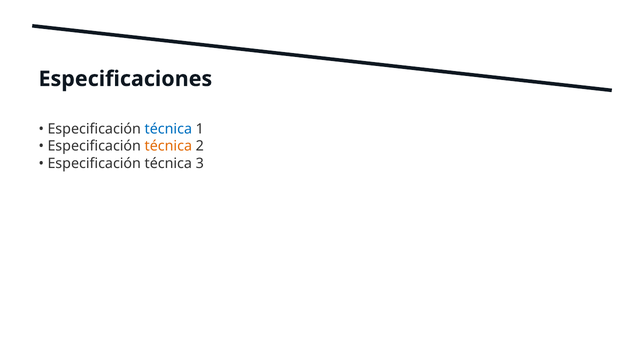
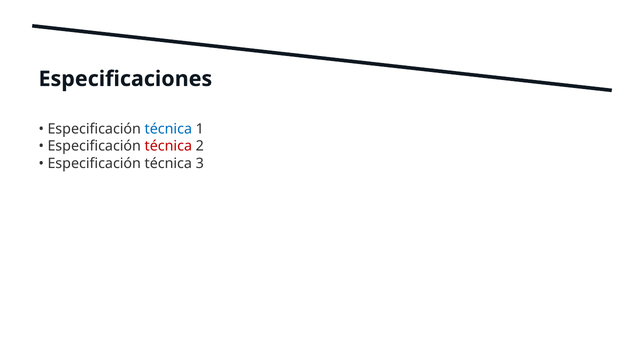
técnica colour: orange -> red (168, 146)
